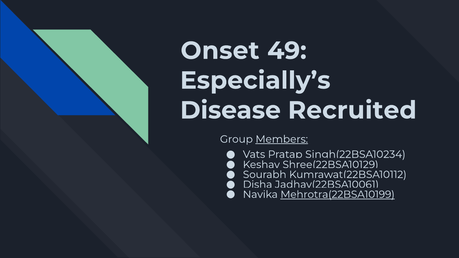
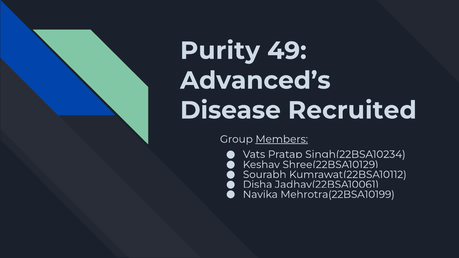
Onset: Onset -> Purity (220, 51)
Especially’s: Especially’s -> Advanced’s (255, 81)
Mehrotra(22BSA10199 underline: present -> none (338, 195)
